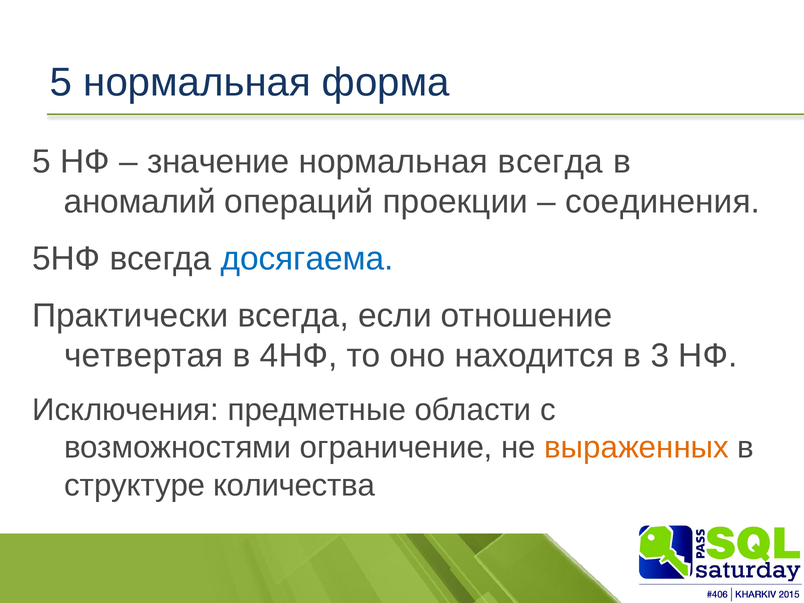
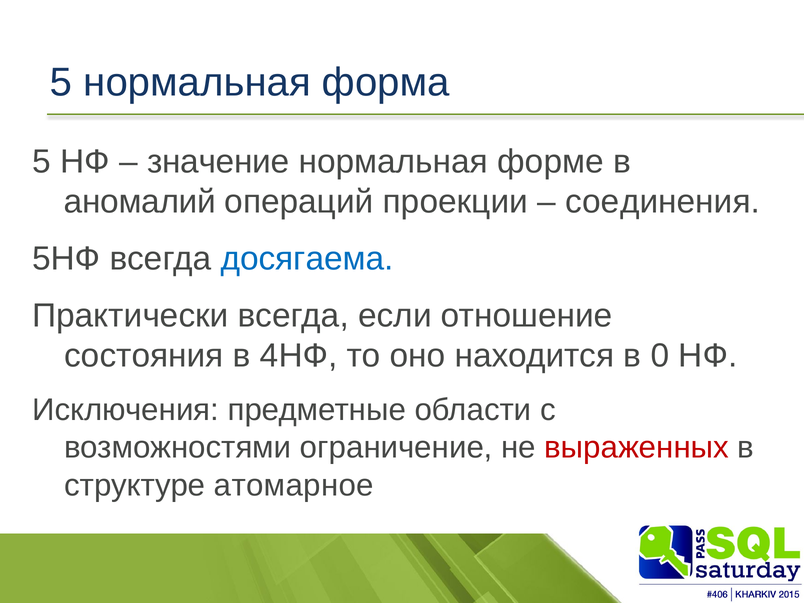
нормальная всегда: всегда -> форме (551, 161)
четвертая: четвертая -> состояния (144, 356)
3: 3 -> 0 (660, 356)
выраженных colour: orange -> red (637, 448)
количества: количества -> атомарное (294, 485)
